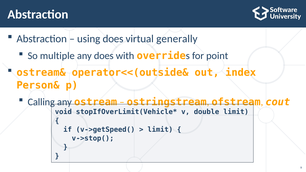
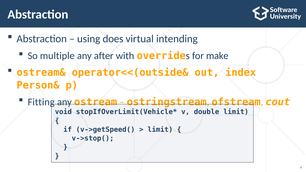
generally: generally -> intending (177, 39)
any does: does -> after (104, 56)
point: point -> make (217, 56)
Calling: Calling -> Fitting (41, 102)
